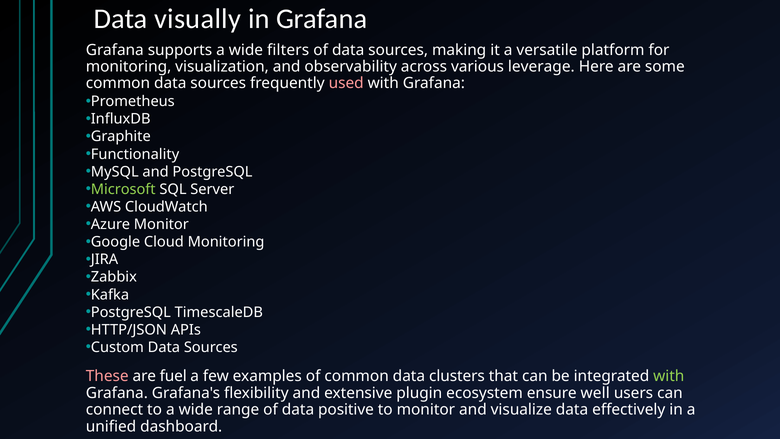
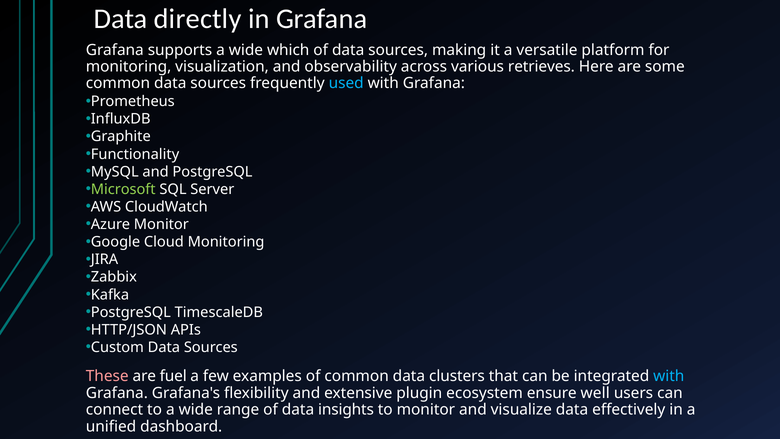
visually: visually -> directly (198, 19)
filters: filters -> which (288, 50)
leverage: leverage -> retrieves (541, 67)
used colour: pink -> light blue (346, 83)
with colour: light green -> light blue (669, 376)
positive: positive -> insights (346, 410)
